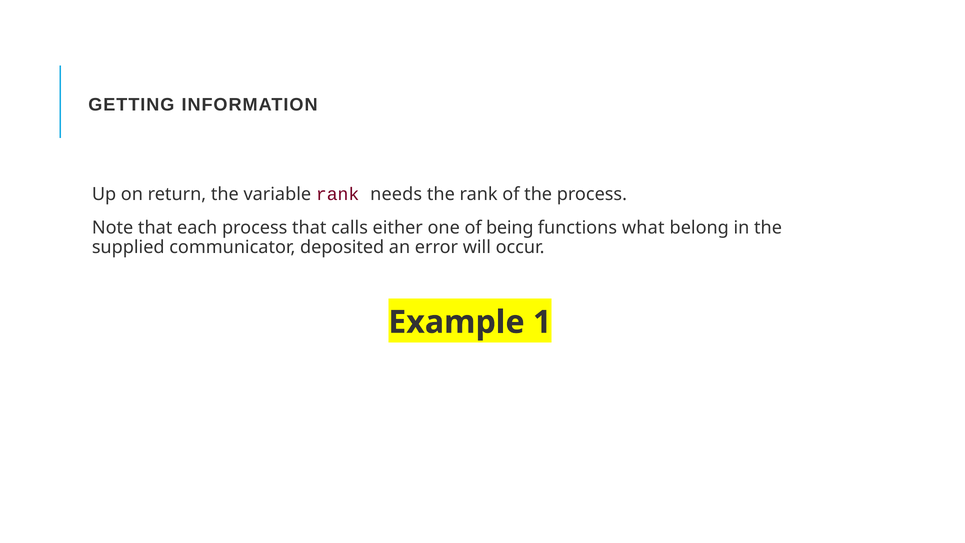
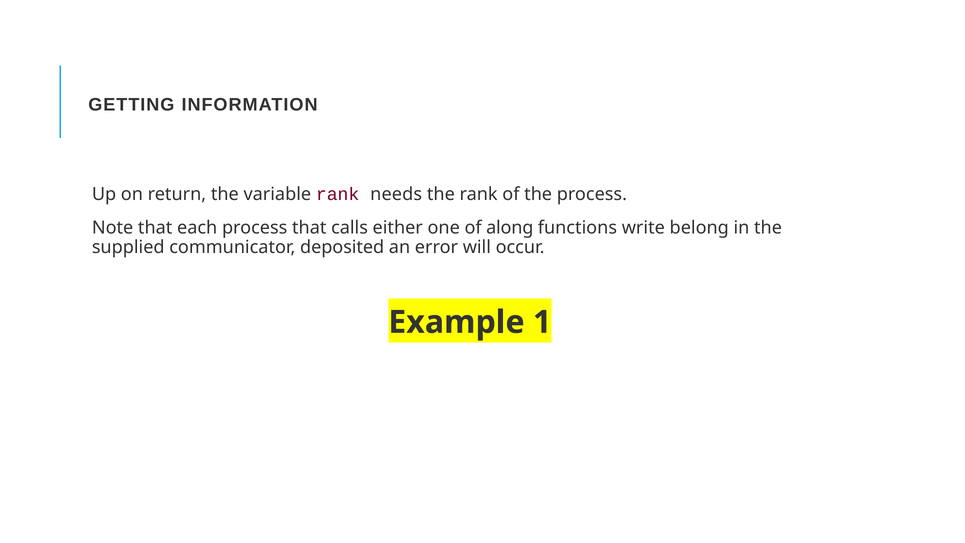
being: being -> along (510, 228)
what: what -> write (643, 228)
